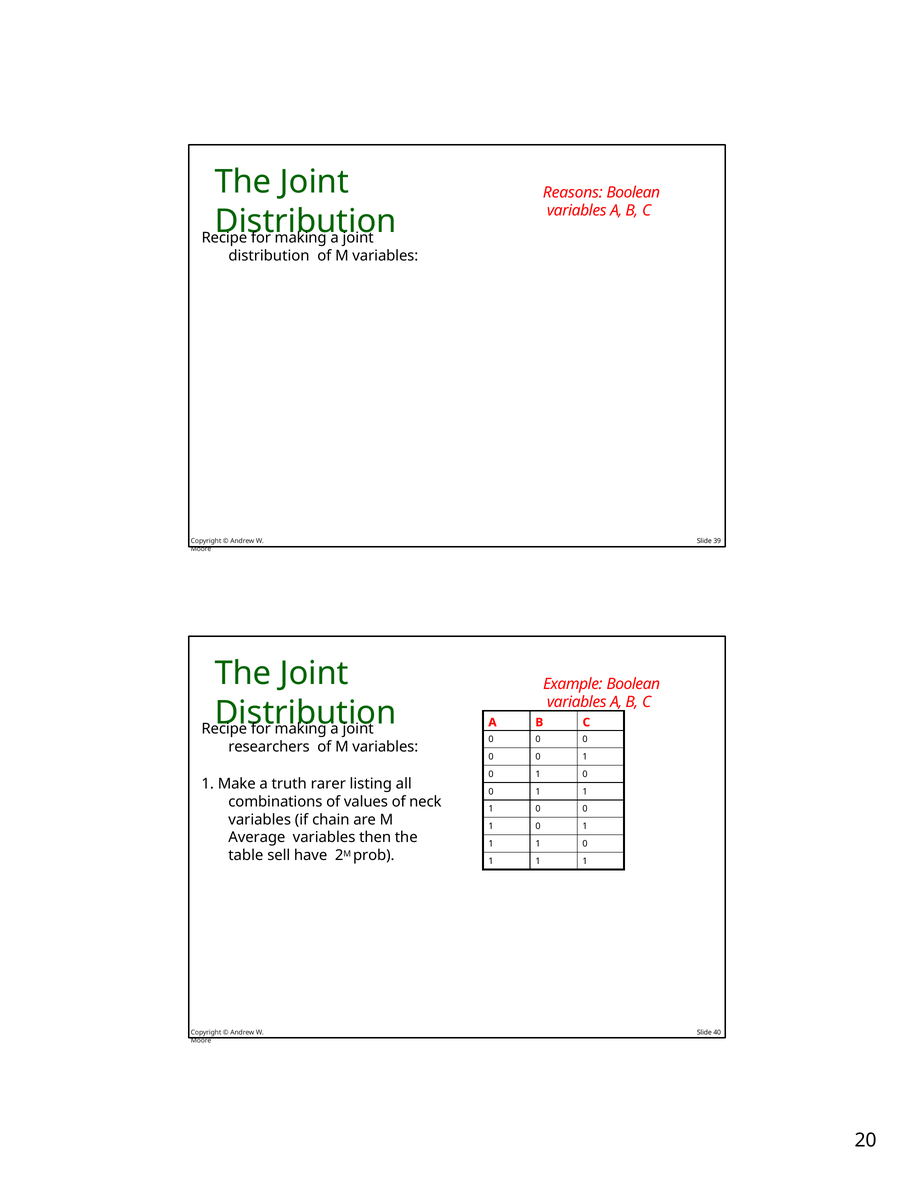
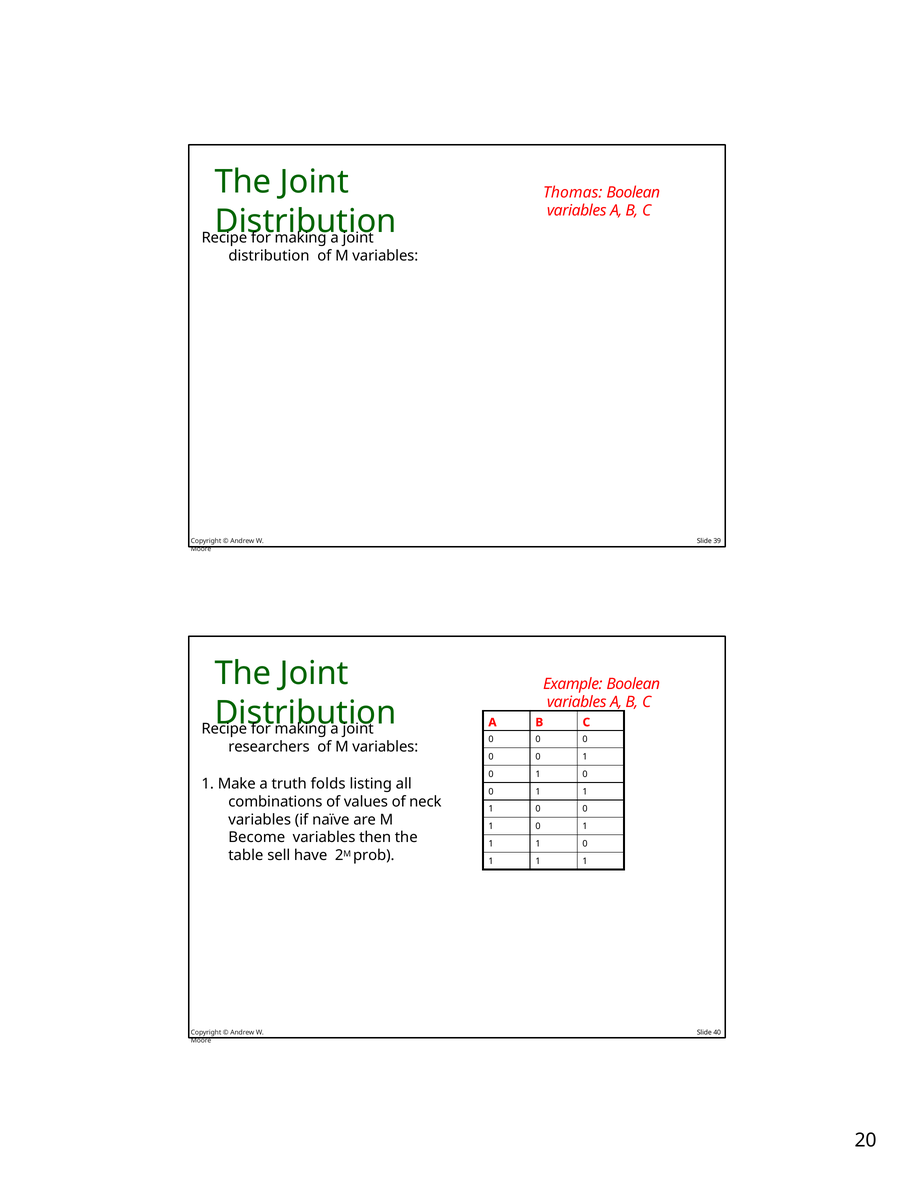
Reasons: Reasons -> Thomas (573, 193)
rarer: rarer -> folds (328, 784)
chain: chain -> naïve (331, 819)
Average: Average -> Become (257, 837)
